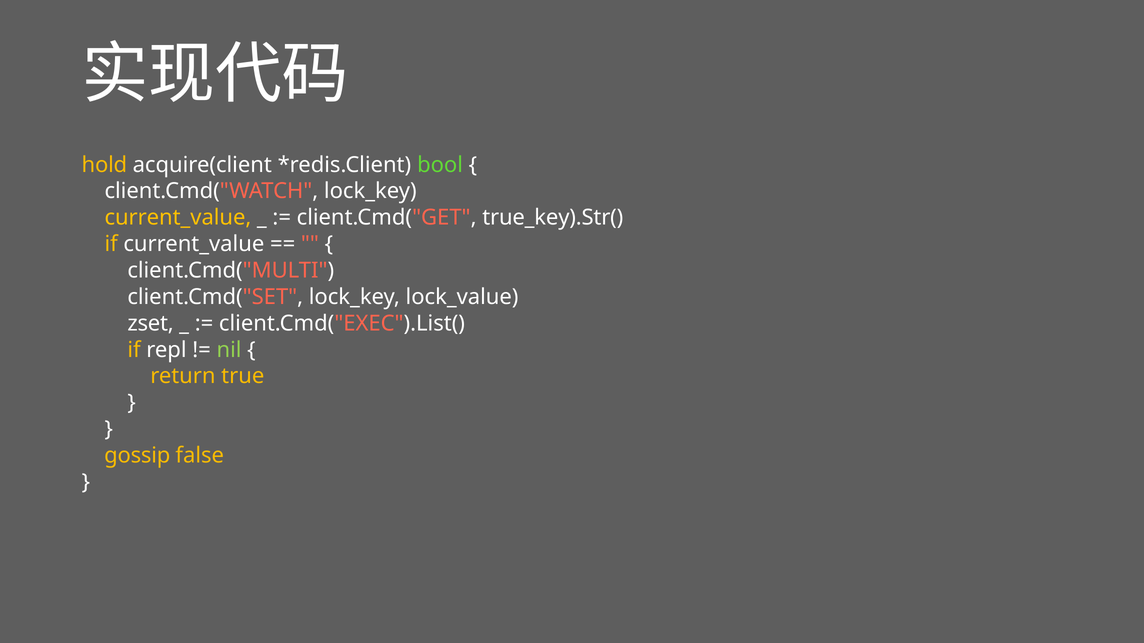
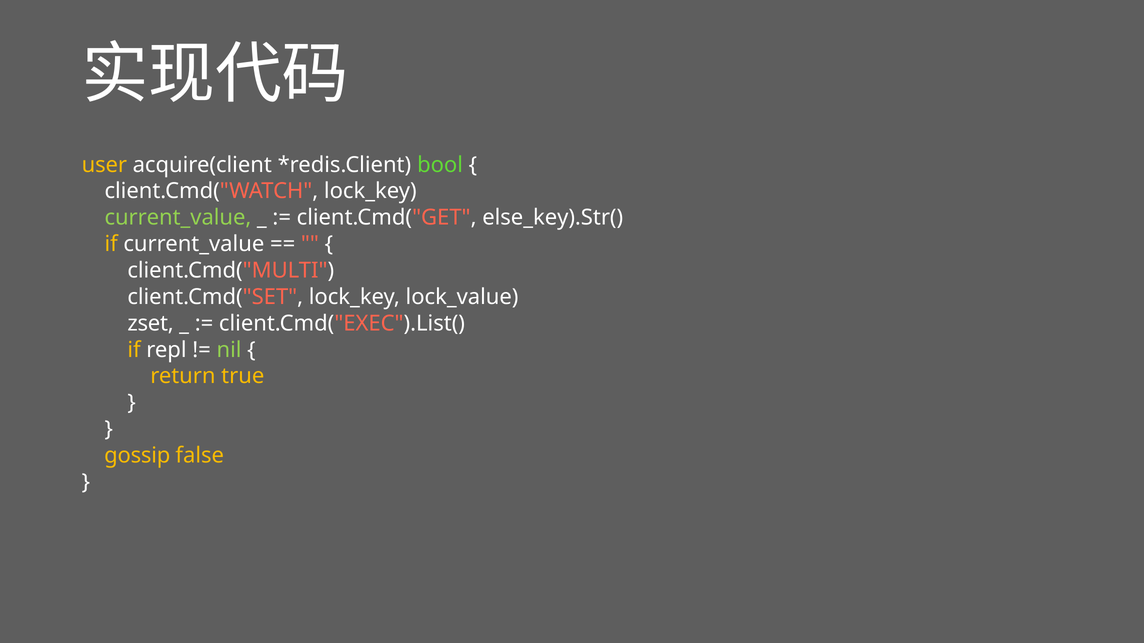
hold: hold -> user (104, 165)
current_value colour: yellow -> light green (178, 218)
true_key).Str(: true_key).Str( -> else_key).Str( (553, 218)
